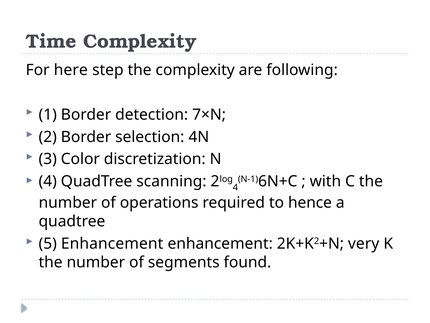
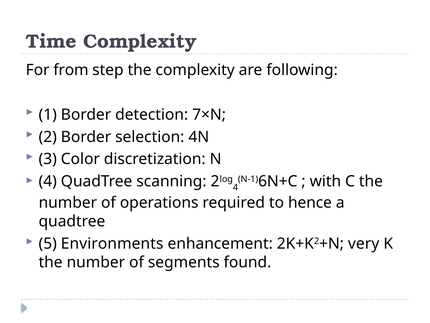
here: here -> from (71, 70)
5 Enhancement: Enhancement -> Environments (112, 243)
